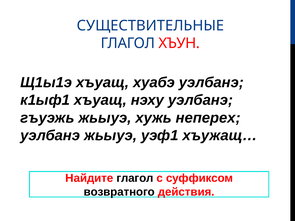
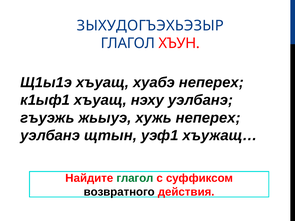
СУЩЕСТВИТЕЛЬНЫЕ: СУЩЕСТВИТЕЛЬНЫЕ -> ЗЫХУДОГЪЭХЬЭЗЫР (150, 26)
хуабэ уэлбанэ: уэлбанэ -> неперех (211, 82)
уэлбанэ жьыуэ: жьыуэ -> щтын (111, 136)
глагол colour: black -> green (135, 178)
